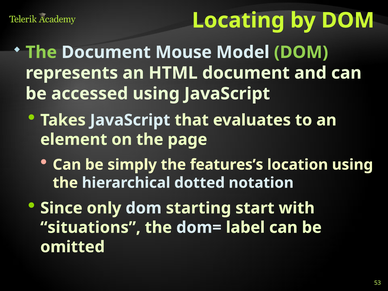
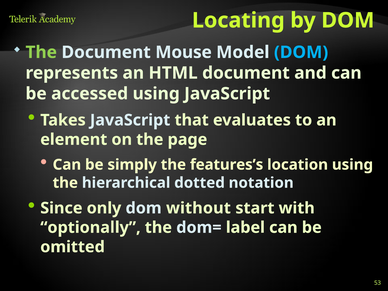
DOM colour: light green -> light blue (301, 52)
starting: starting -> without (198, 208)
situations: situations -> optionally (90, 227)
